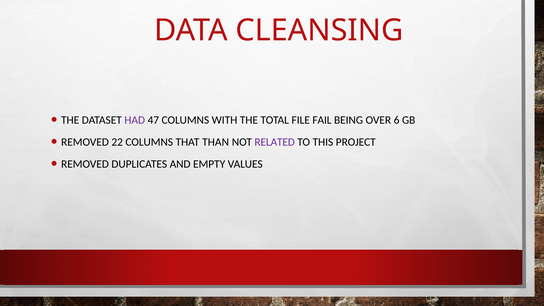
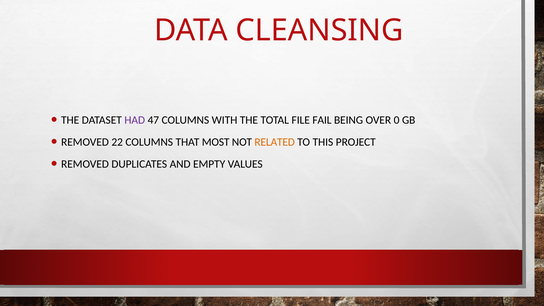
6: 6 -> 0 (397, 120)
THAN: THAN -> MOST (216, 142)
RELATED colour: purple -> orange (275, 142)
